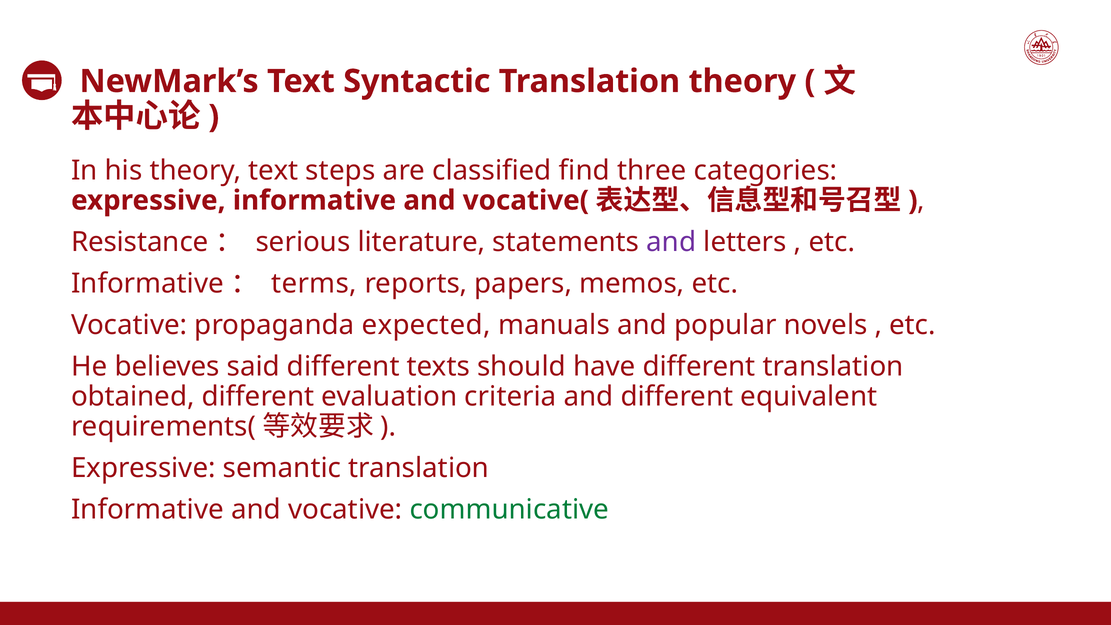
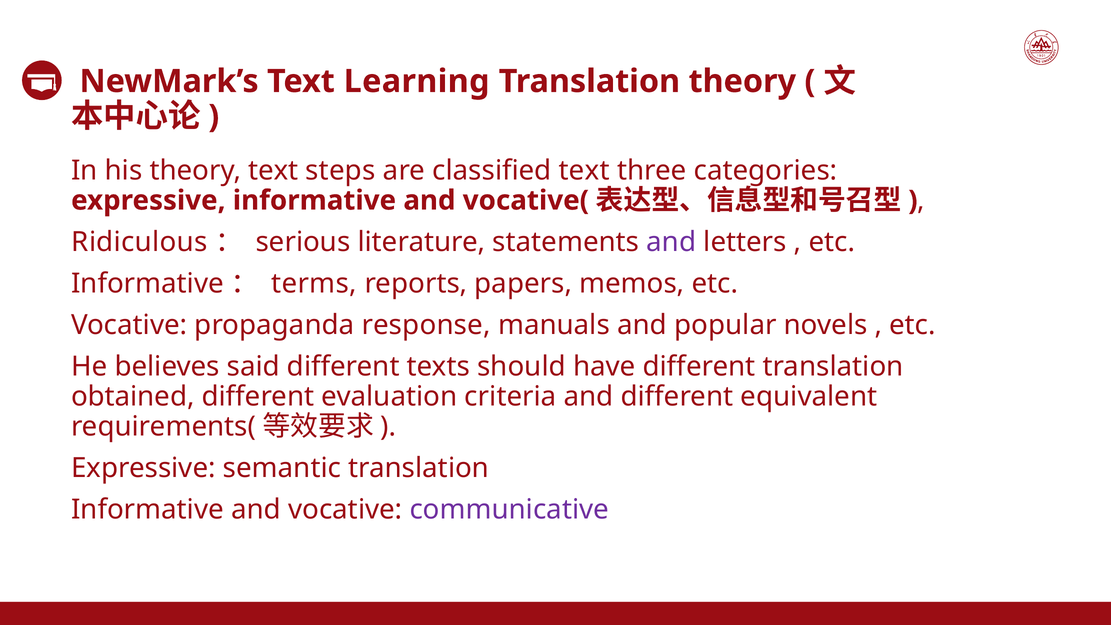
Syntactic: Syntactic -> Learning (417, 81)
classified find: find -> text (584, 170)
Resistance: Resistance -> Ridiculous (140, 242)
expected: expected -> response (426, 325)
communicative colour: green -> purple (509, 510)
